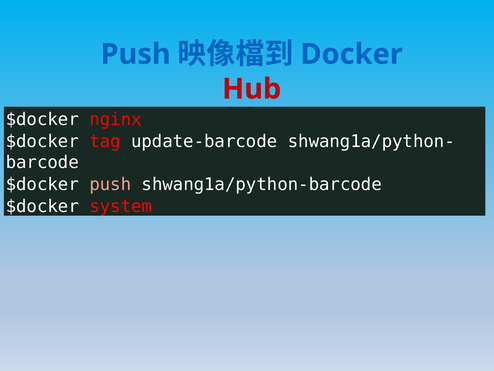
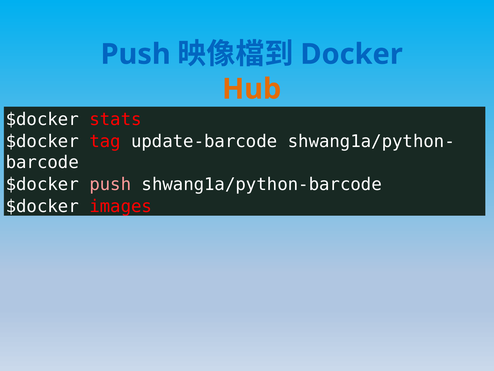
Hub colour: red -> orange (252, 89)
nginx: nginx -> stats (115, 119)
system: system -> images (121, 206)
